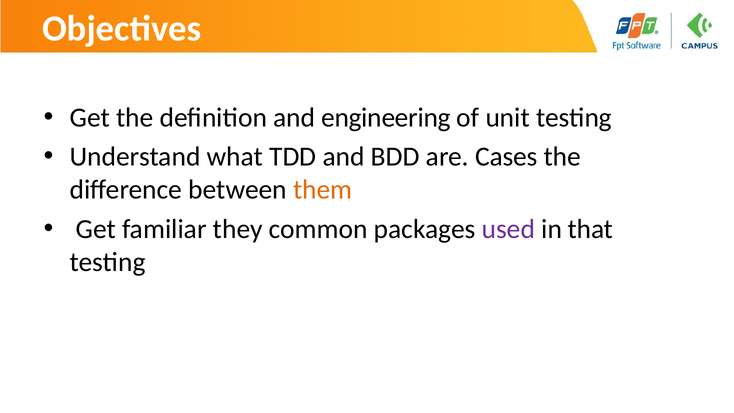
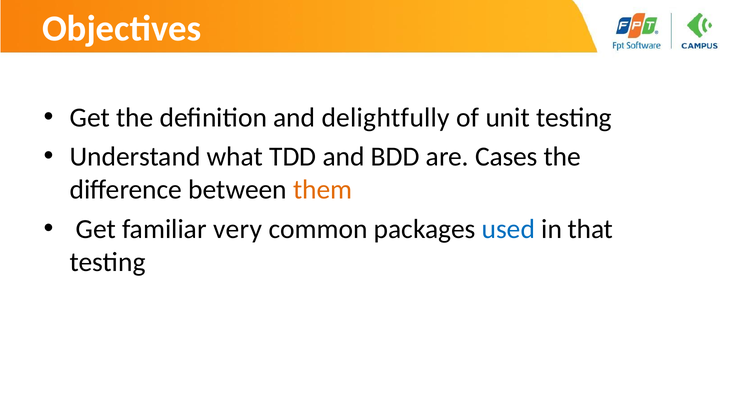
engineering: engineering -> delightfully (386, 118)
they: they -> very (238, 229)
used colour: purple -> blue (508, 229)
